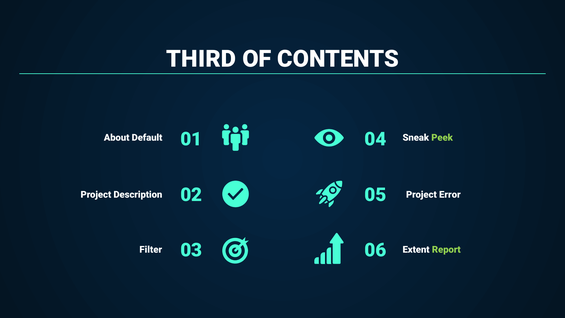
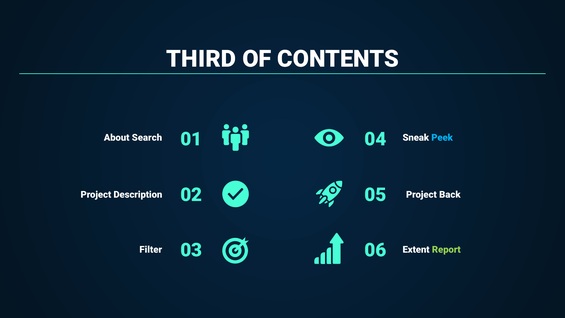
Default: Default -> Search (147, 138)
Peek colour: light green -> light blue (442, 138)
Error: Error -> Back (450, 195)
